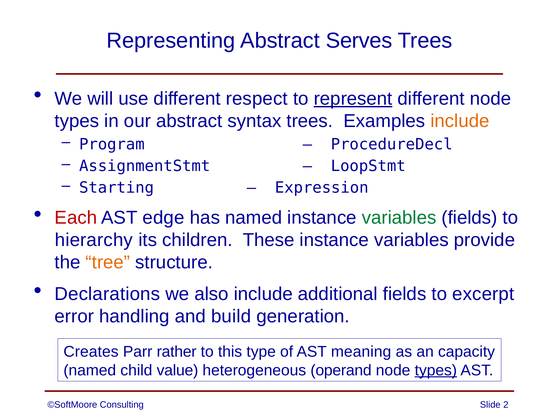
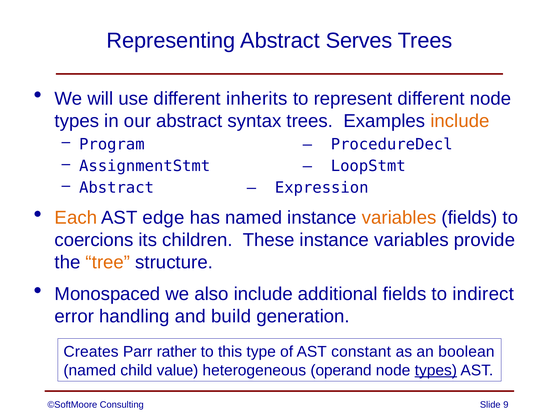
respect: respect -> inherits (257, 99)
represent underline: present -> none (353, 99)
Starting: Starting -> Abstract (117, 188)
Each colour: red -> orange (76, 218)
variables colour: green -> orange (399, 218)
hierarchy: hierarchy -> coercions (94, 240)
Declarations: Declarations -> Monospaced (107, 294)
excerpt: excerpt -> indirect (483, 294)
meaning: meaning -> constant (361, 352)
capacity: capacity -> boolean (466, 352)
2: 2 -> 9 (506, 405)
